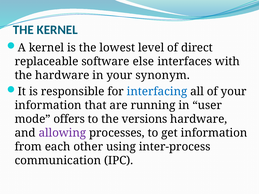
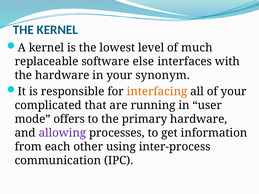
direct: direct -> much (197, 48)
interfacing colour: blue -> orange (157, 92)
information: information -> complicated (48, 105)
versions: versions -> primary (144, 119)
